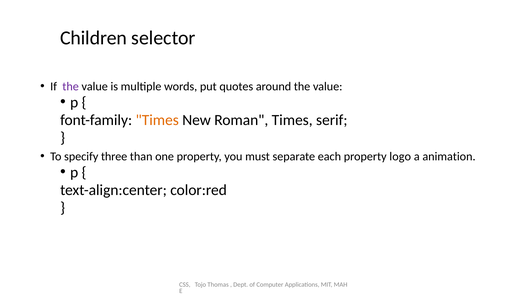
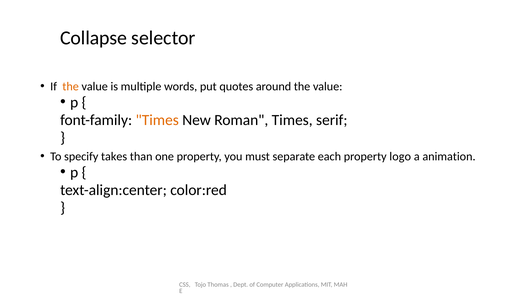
Children: Children -> Collapse (94, 38)
the colour: purple -> orange (71, 87)
three: three -> takes (114, 156)
